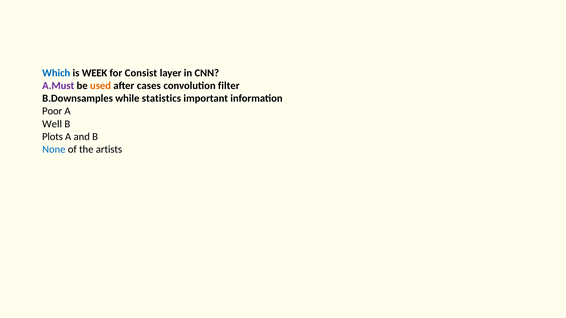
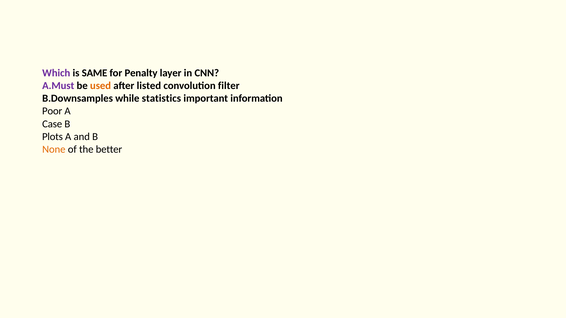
Which colour: blue -> purple (56, 73)
WEEK: WEEK -> SAME (95, 73)
Consist: Consist -> Penalty (141, 73)
cases: cases -> listed (149, 86)
Well: Well -> Case (52, 124)
None colour: blue -> orange (54, 149)
artists: artists -> better (109, 149)
